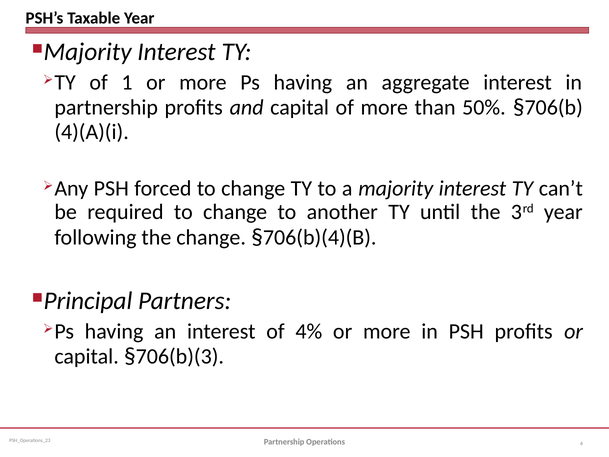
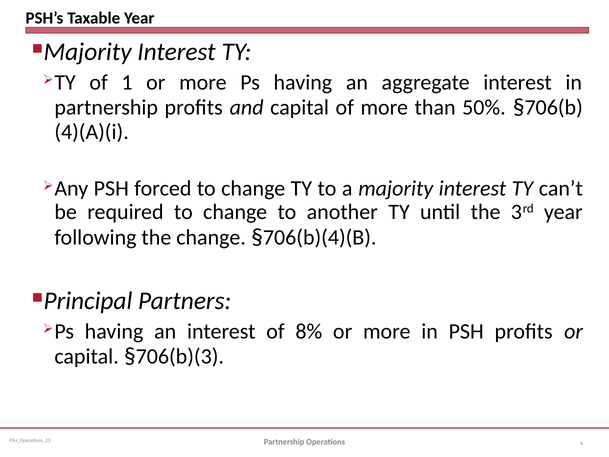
4%: 4% -> 8% (309, 331)
